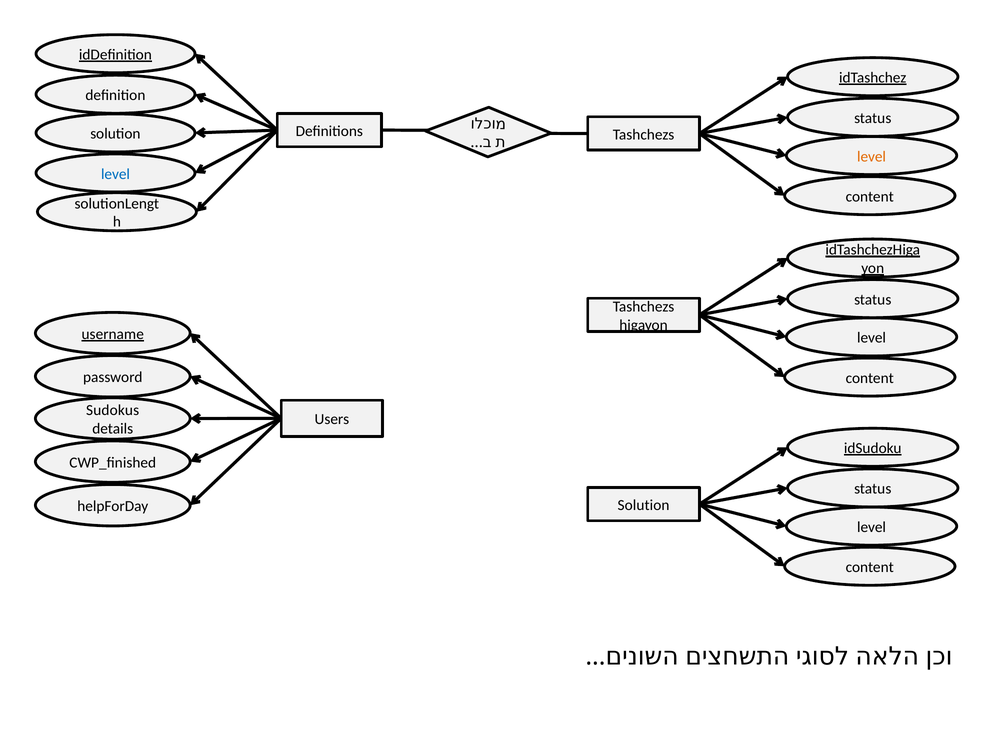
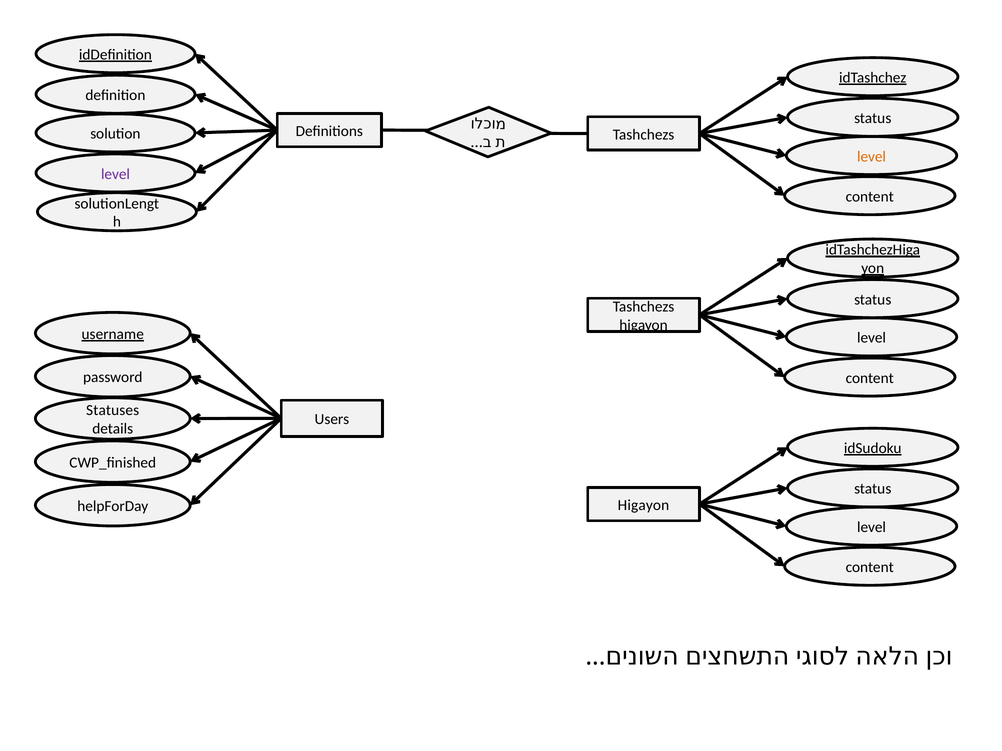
level colour: blue -> purple (115, 174)
Sudokus: Sudokus -> Statuses (113, 411)
Solution: Solution -> Higayon (643, 505)
